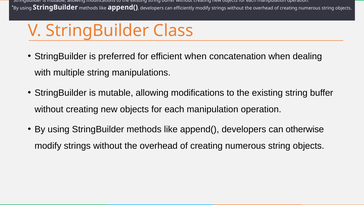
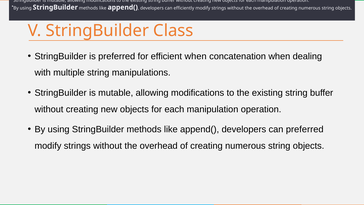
can otherwise: otherwise -> preferred (305, 129)
